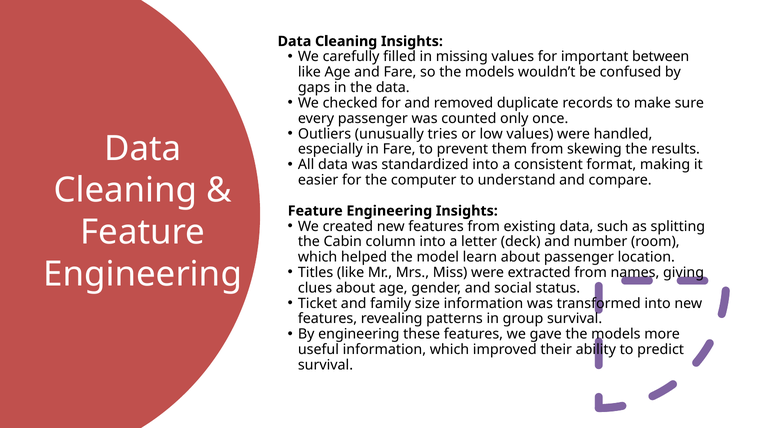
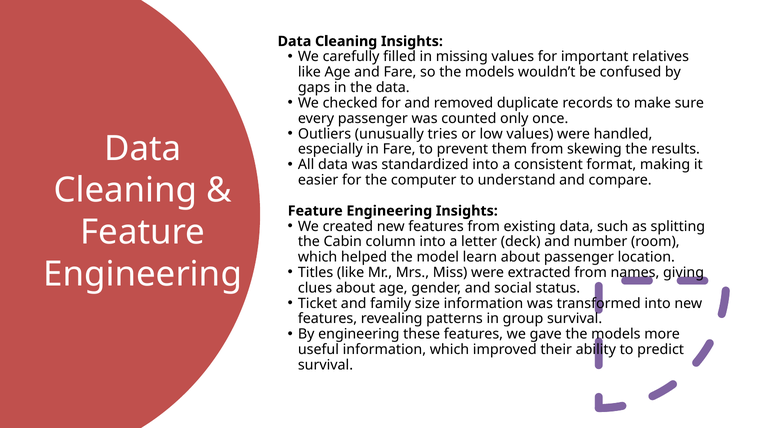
between: between -> relatives (661, 57)
